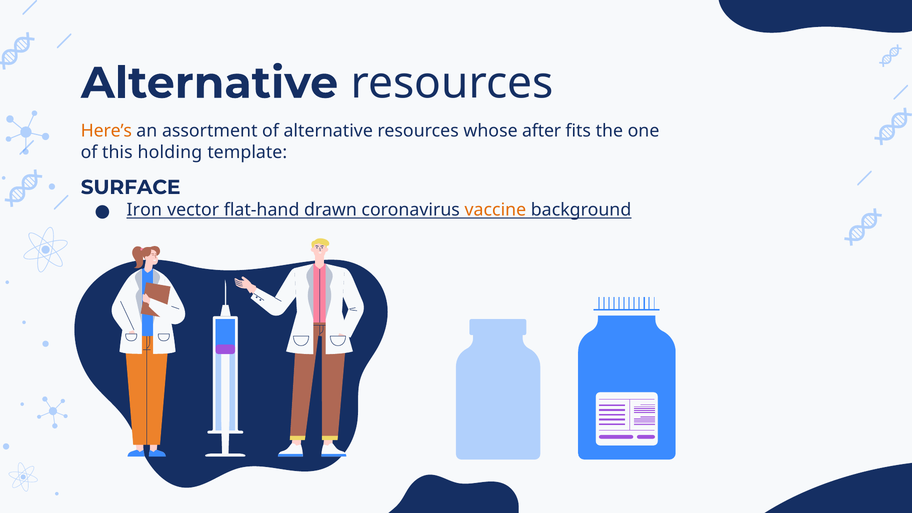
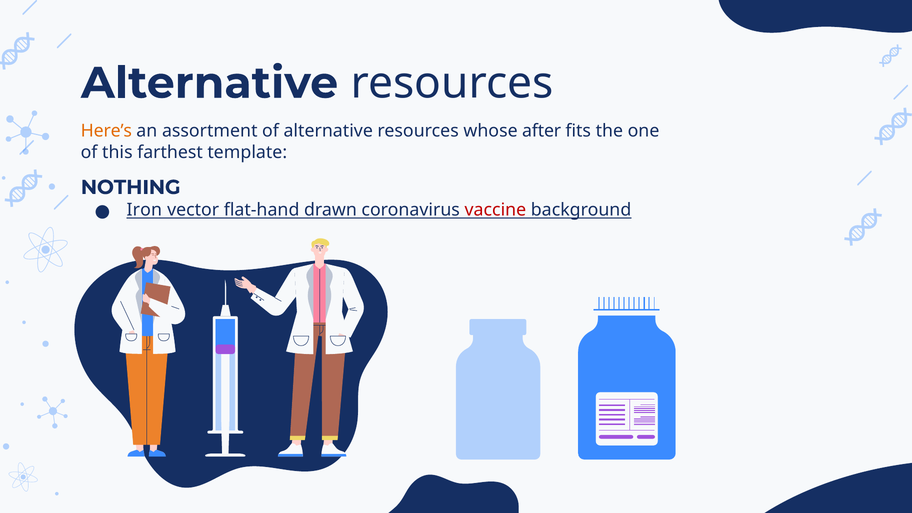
holding: holding -> farthest (170, 152)
SURFACE: SURFACE -> NOTHING (131, 187)
vaccine colour: orange -> red (495, 210)
